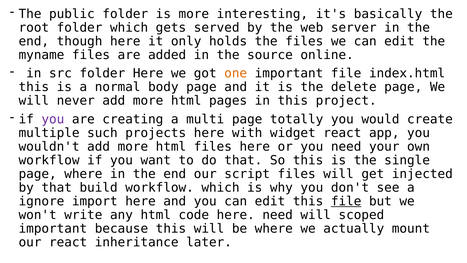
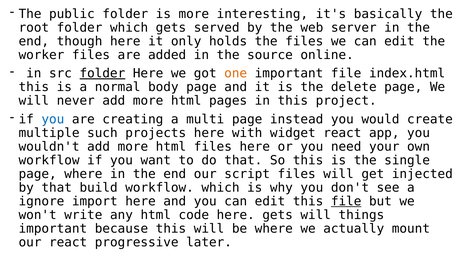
myname: myname -> worker (41, 55)
folder underline: none -> present (102, 73)
you colour: purple -> blue (53, 119)
totally: totally -> instead (297, 119)
here need: need -> gets (278, 215)
scoped: scoped -> things (361, 215)
inheritance: inheritance -> progressive (137, 242)
